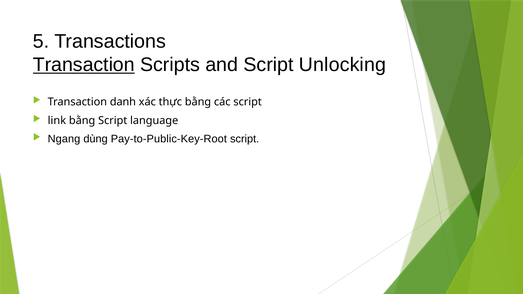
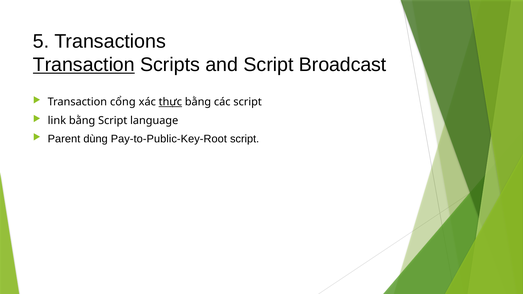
Unlocking: Unlocking -> Broadcast (343, 65)
danh: danh -> cổng (123, 102)
thực underline: none -> present (170, 102)
Ngang: Ngang -> Parent (64, 139)
